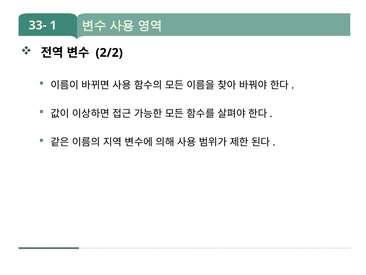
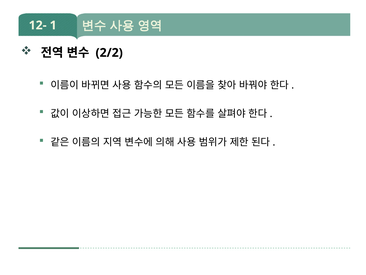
33-: 33- -> 12- (38, 25)
